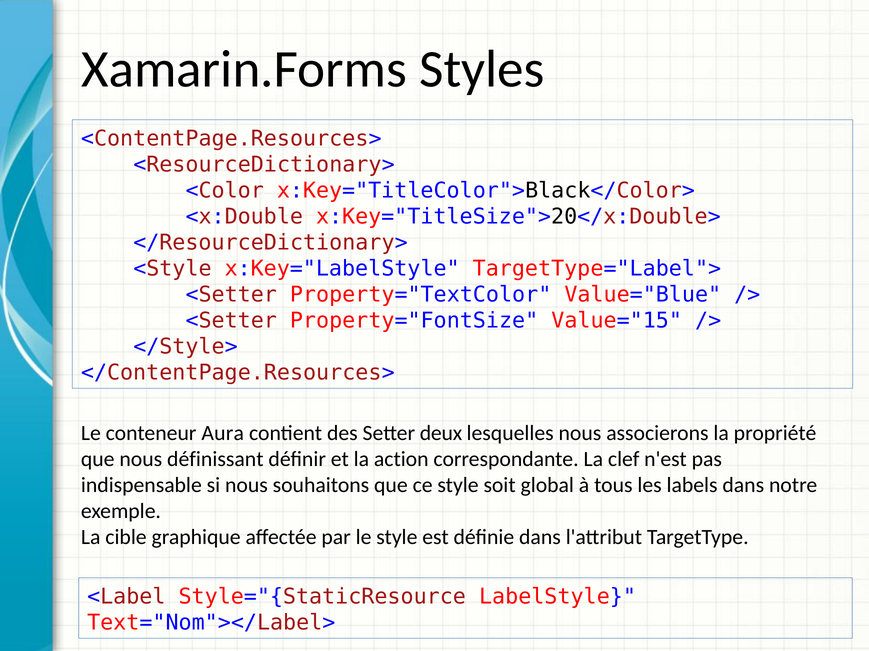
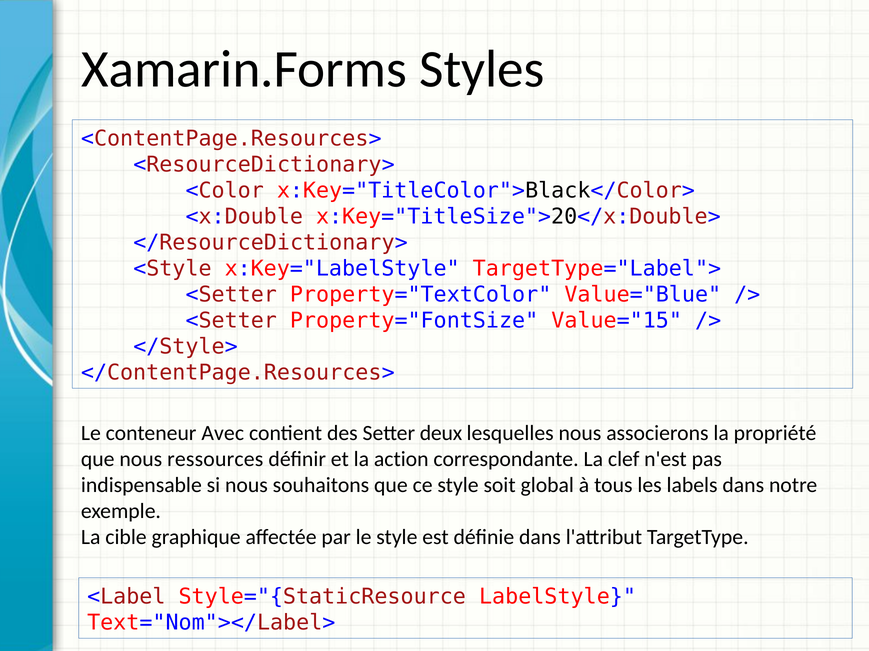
Aura: Aura -> Avec (223, 434)
définissant: définissant -> ressources (215, 460)
